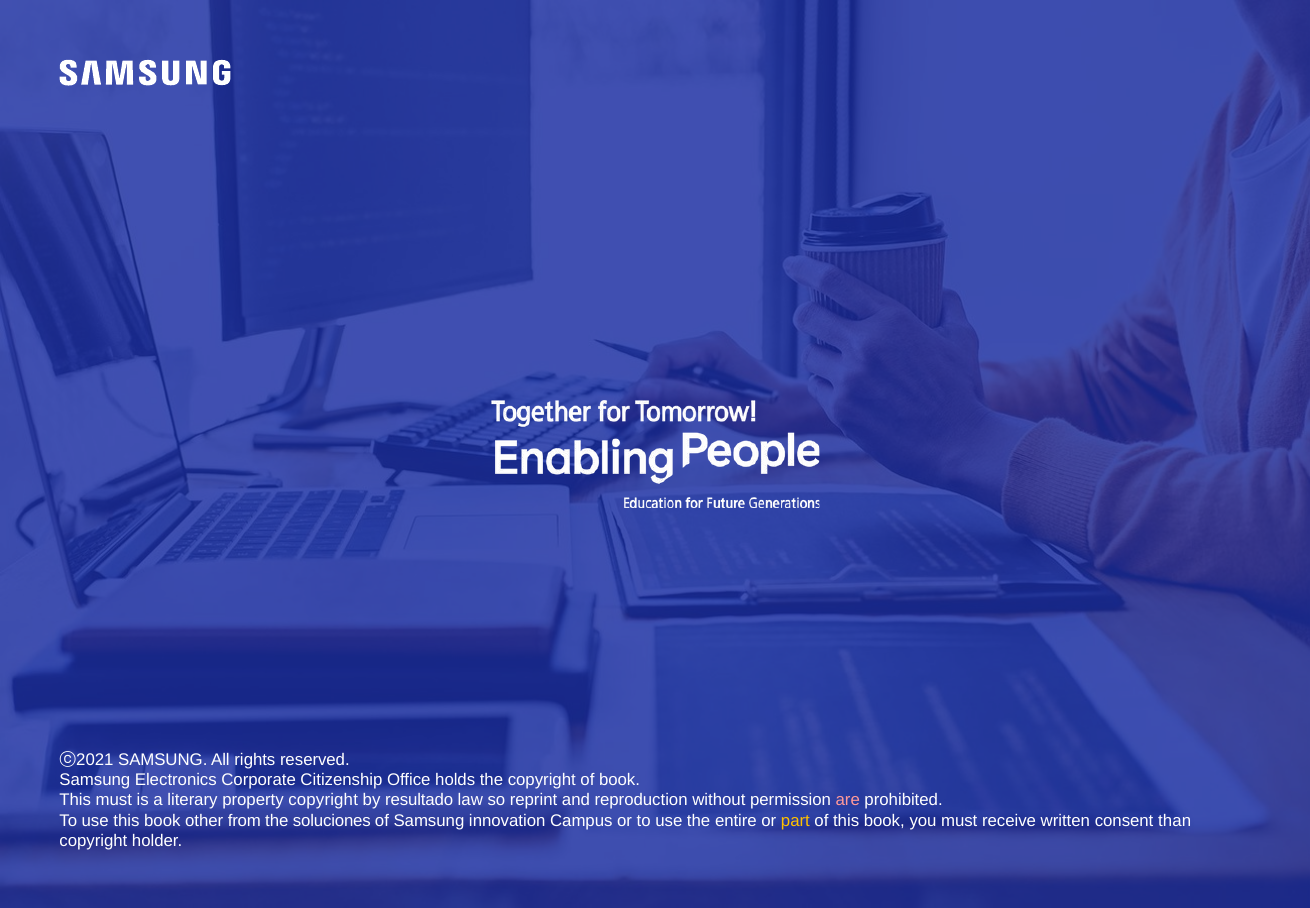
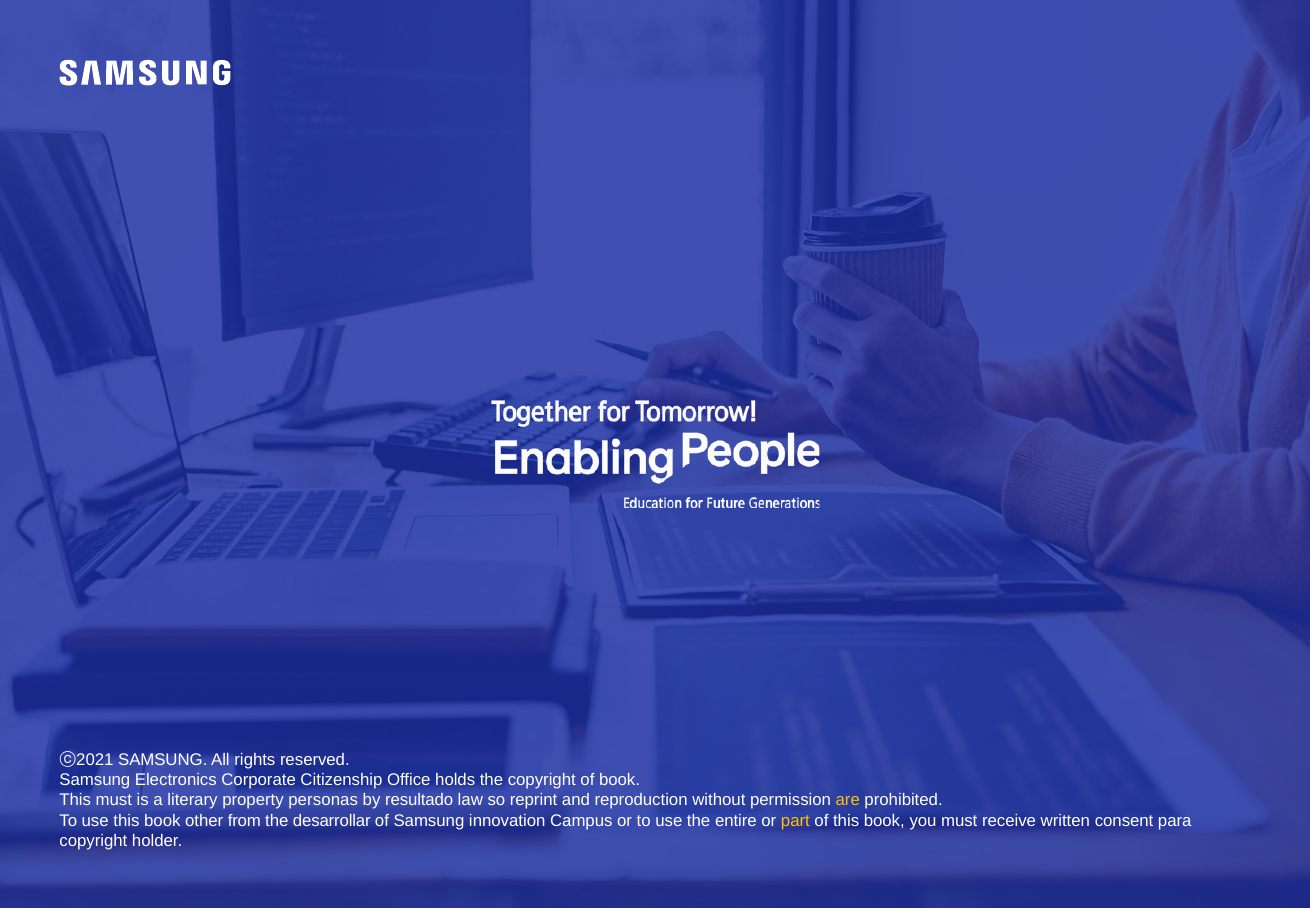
property copyright: copyright -> personas (323, 800)
are colour: pink -> yellow (848, 800)
soluciones: soluciones -> desarrollar (332, 821)
than: than -> para (1175, 821)
